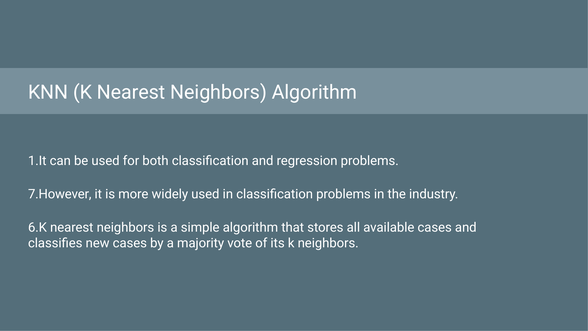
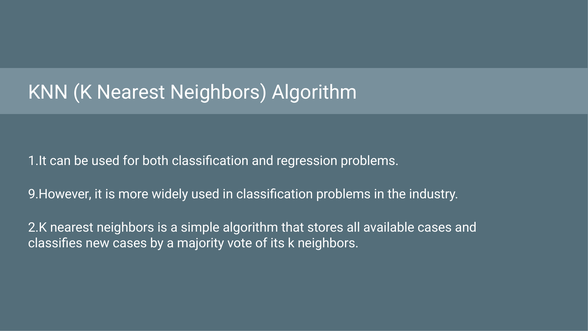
7.However: 7.However -> 9.However (60, 194)
6.K: 6.K -> 2.K (37, 227)
